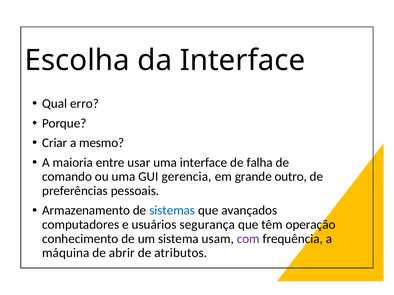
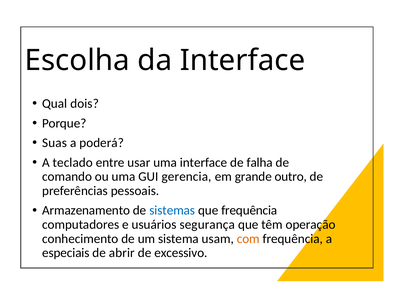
erro: erro -> dois (85, 104)
Criar: Criar -> Suas (55, 143)
mesmo: mesmo -> poderá (102, 143)
maioria: maioria -> teclado (73, 163)
que avançados: avançados -> frequência (249, 211)
com colour: purple -> orange (248, 239)
máquina: máquina -> especiais (66, 253)
atributos: atributos -> excessivo (181, 253)
